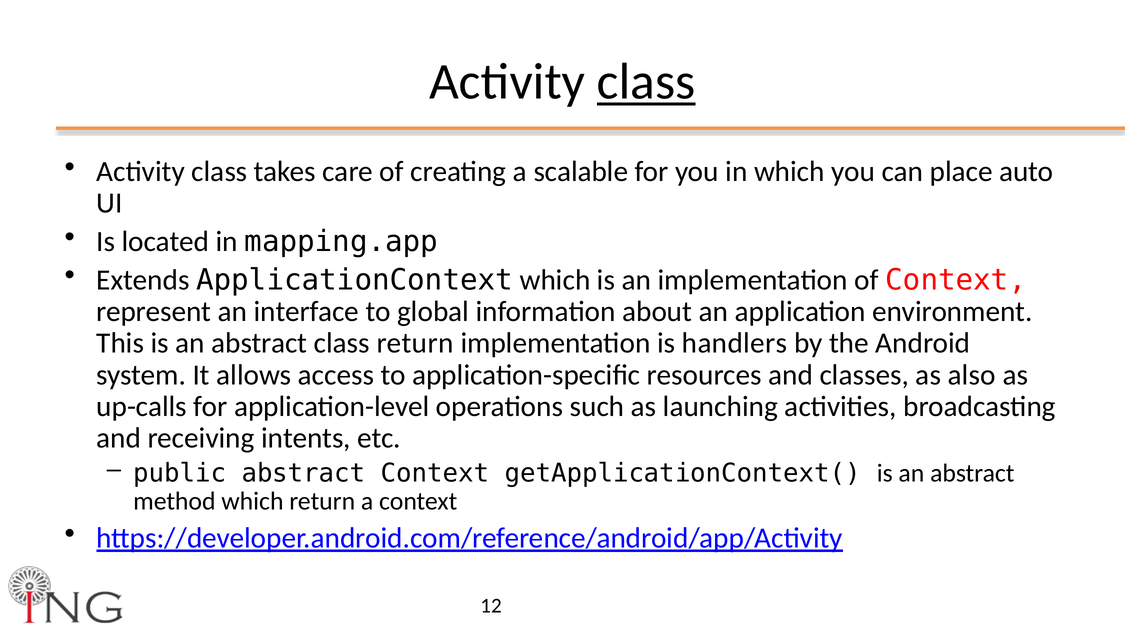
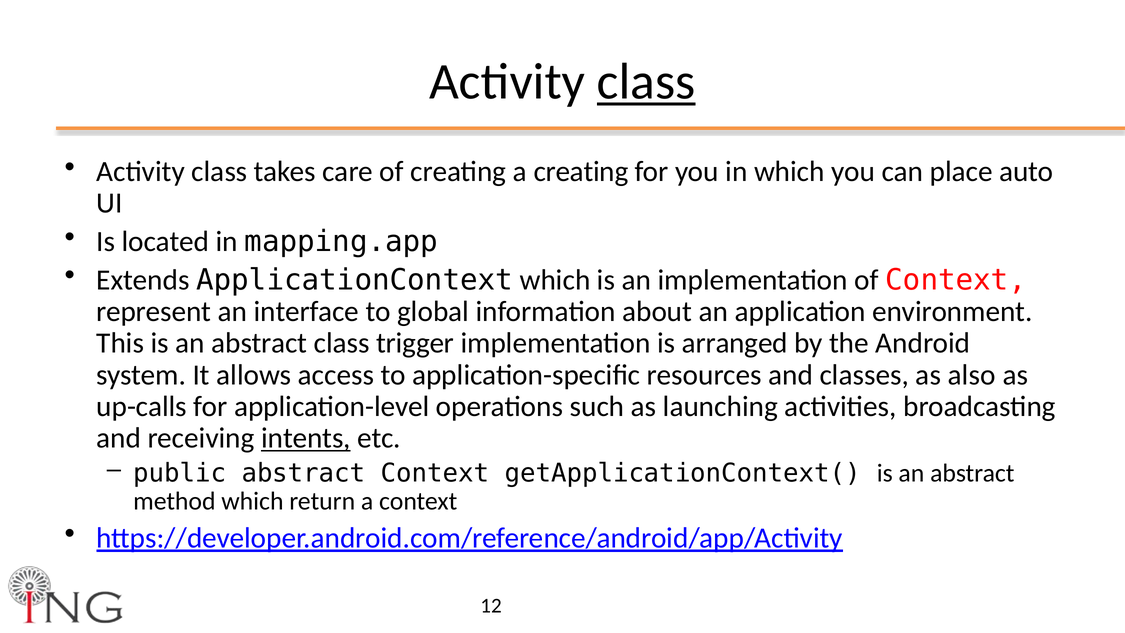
a scalable: scalable -> creating (581, 172)
class return: return -> trigger (415, 343)
handlers: handlers -> arranged (735, 343)
intents underline: none -> present (306, 438)
